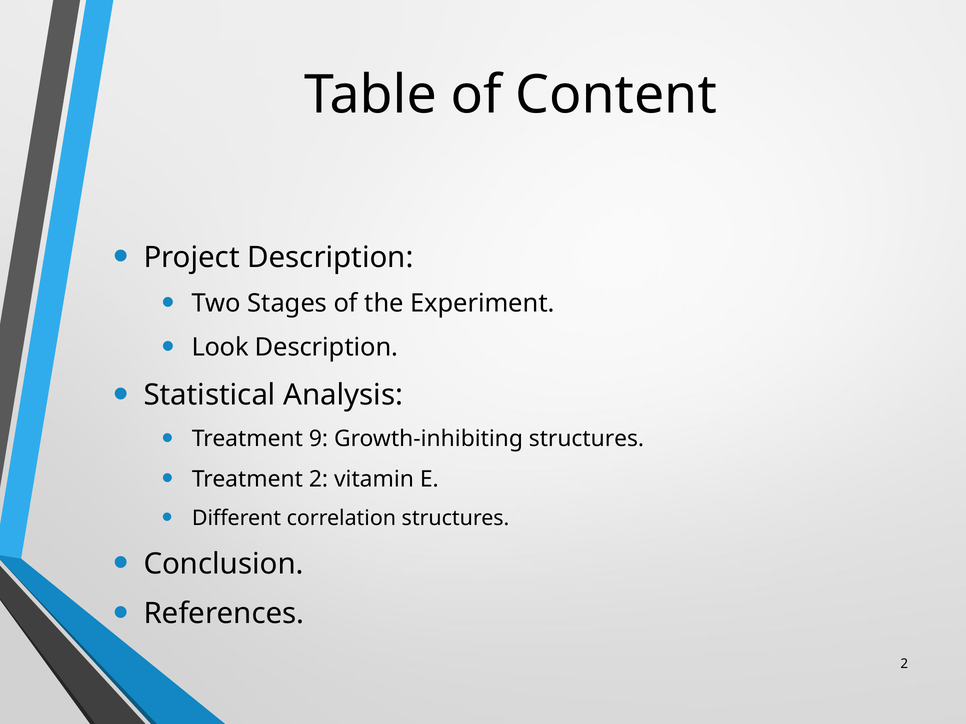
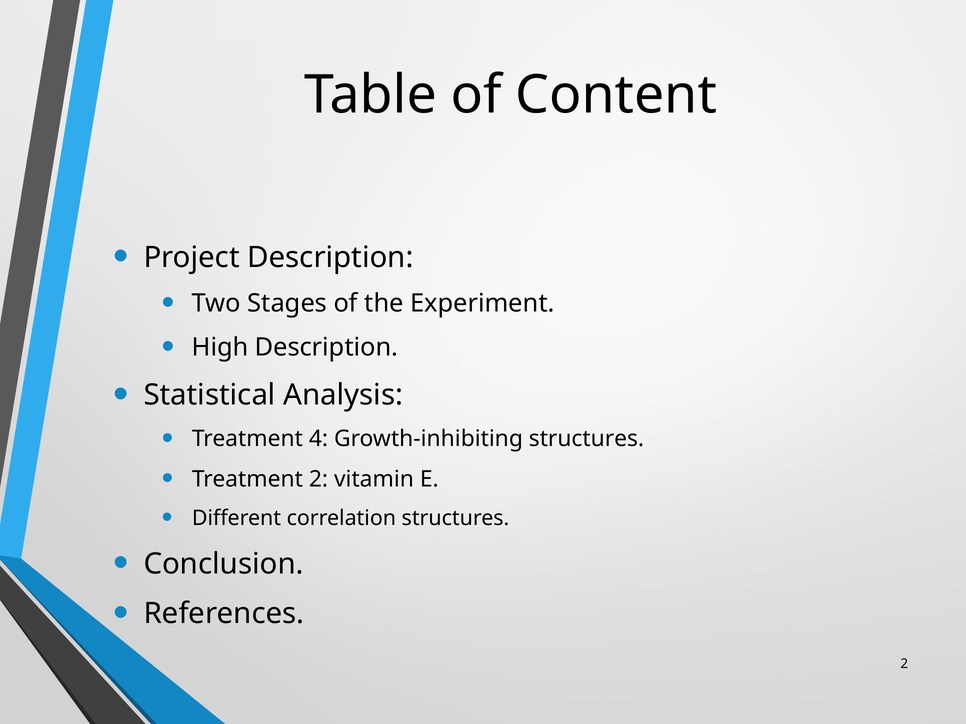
Look: Look -> High (220, 348)
9: 9 -> 4 (318, 439)
